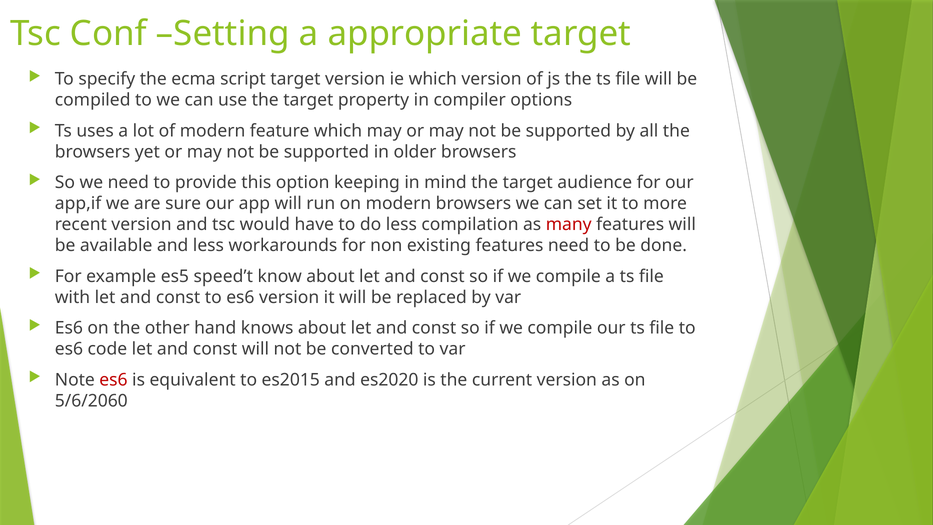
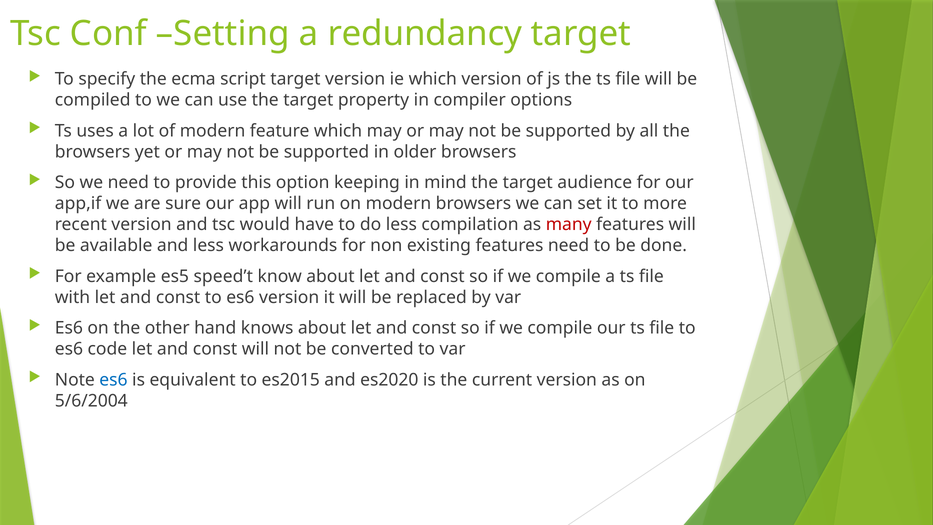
appropriate: appropriate -> redundancy (425, 34)
es6 colour: red -> blue (113, 380)
5/6/2060: 5/6/2060 -> 5/6/2004 (91, 401)
